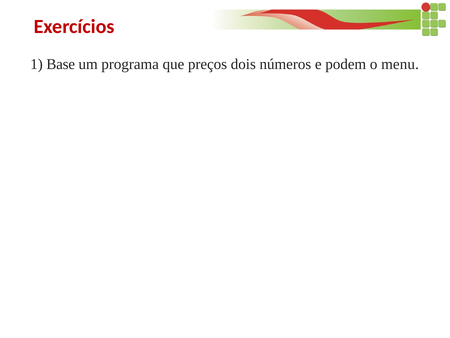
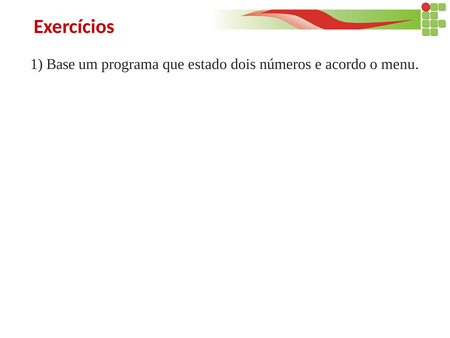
preços: preços -> estado (207, 64)
podem: podem -> acordo (346, 64)
